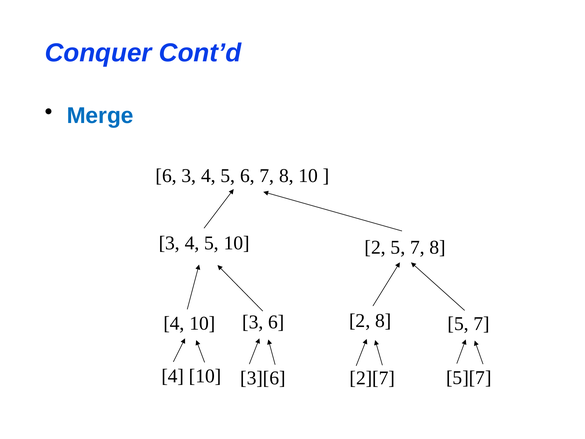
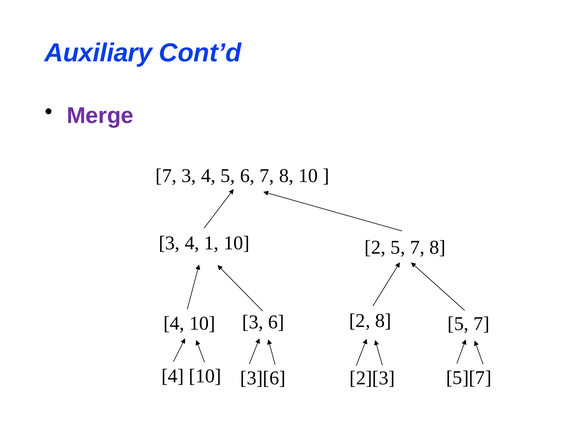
Conquer: Conquer -> Auxiliary (98, 53)
Merge colour: blue -> purple (100, 116)
6: 6 -> 7 (166, 176)
5: 5 -> 1 (212, 243)
2][7: 2][7 -> 2][3 (372, 378)
